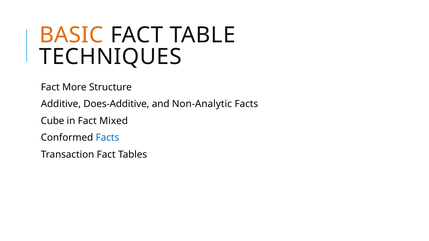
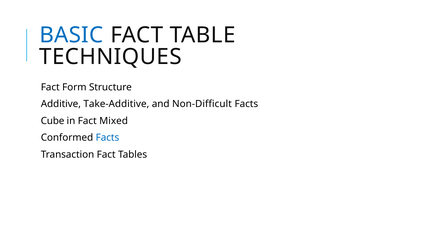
BASIC colour: orange -> blue (71, 35)
More: More -> Form (74, 87)
Does-Additive: Does-Additive -> Take-Additive (116, 104)
Non-Analytic: Non-Analytic -> Non-Difficult (202, 104)
